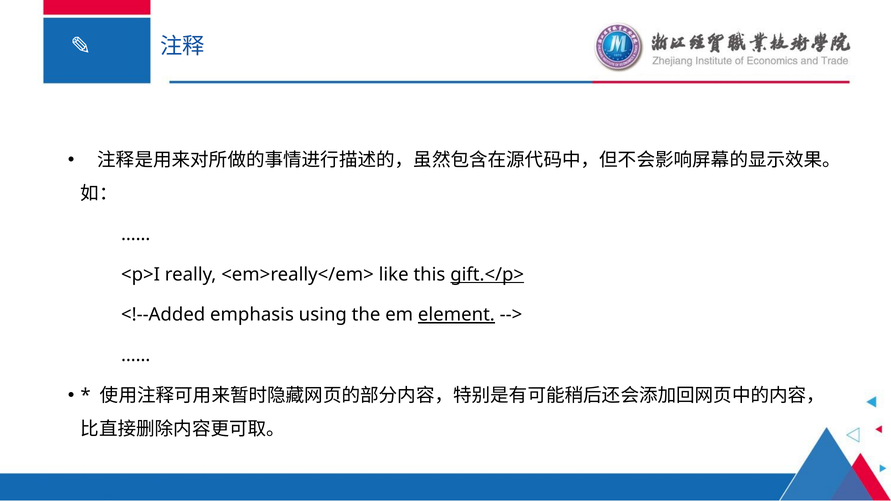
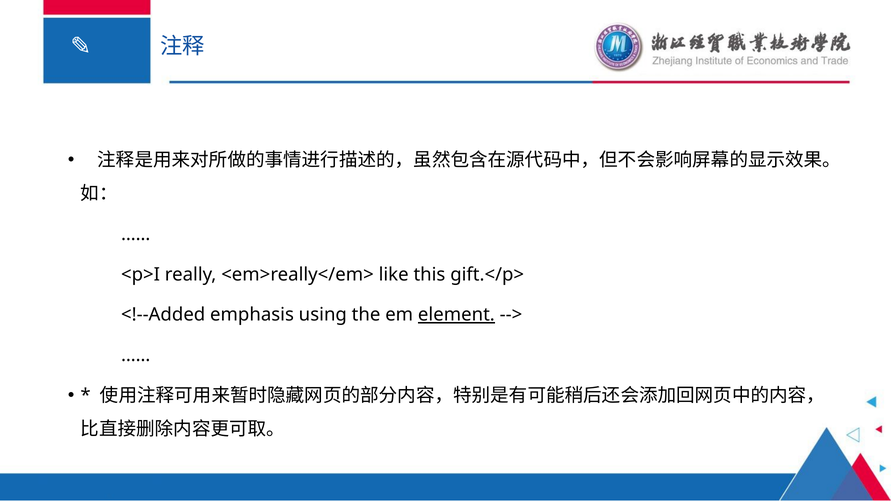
gift.</p> underline: present -> none (487, 275)
